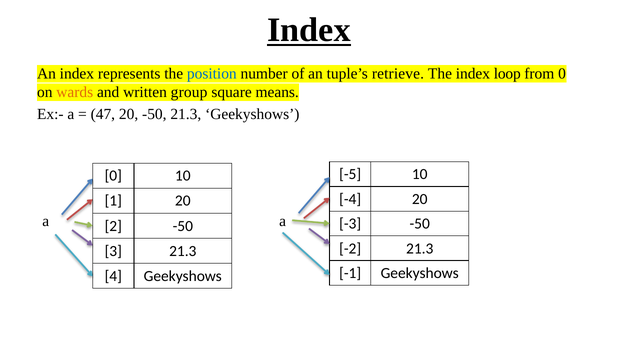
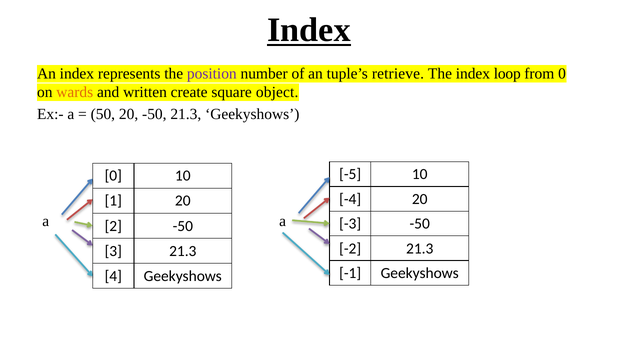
position colour: blue -> purple (212, 74)
group: group -> create (189, 92)
means: means -> object (277, 92)
47: 47 -> 50 (103, 114)
